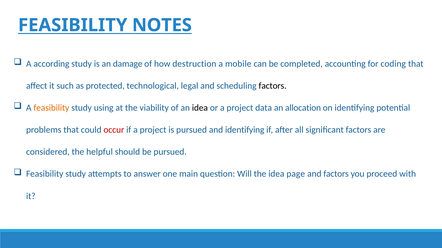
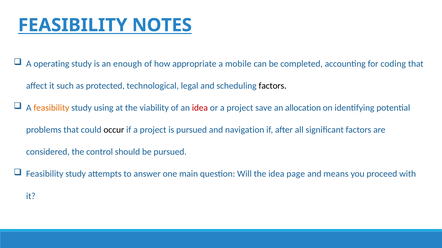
according: according -> operating (51, 64)
damage: damage -> enough (128, 64)
destruction: destruction -> appropriate (194, 64)
idea colour: black -> red (200, 108)
data: data -> save (264, 108)
occur colour: red -> black (114, 130)
and identifying: identifying -> navigation (245, 130)
helpful: helpful -> control (100, 152)
and factors: factors -> means (336, 174)
